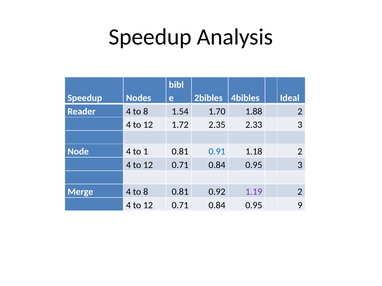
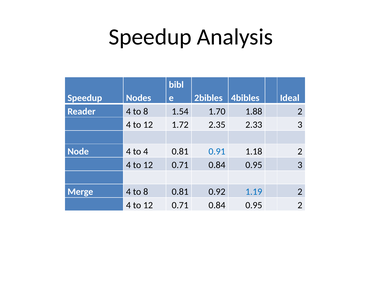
to 1: 1 -> 4 (146, 152)
1.19 colour: purple -> blue (254, 192)
0.95 9: 9 -> 2 (300, 206)
